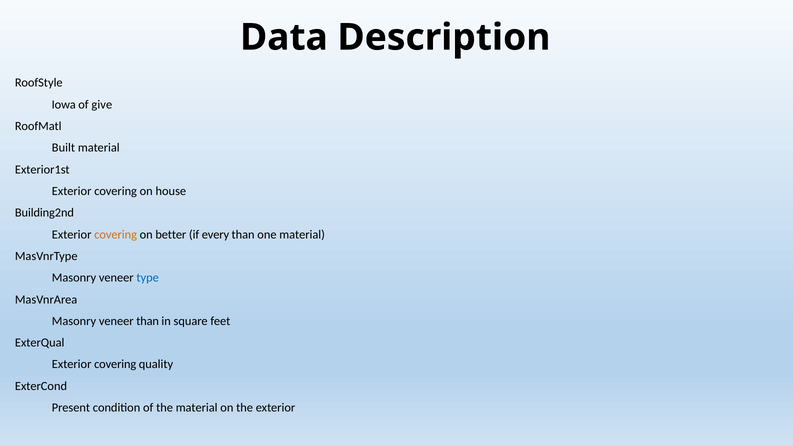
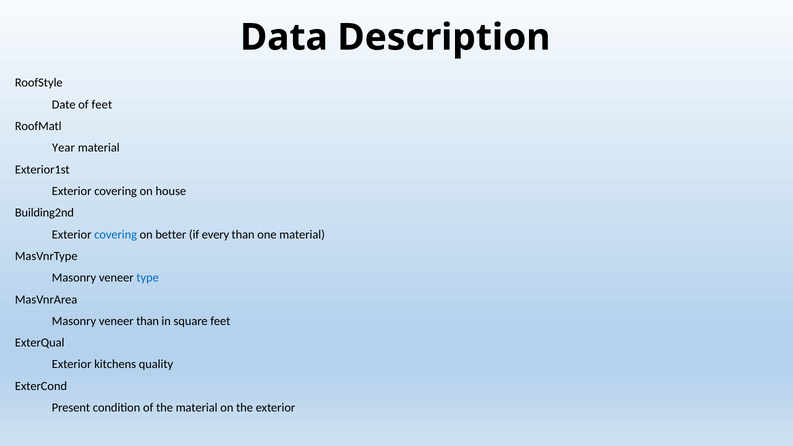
Iowa: Iowa -> Date (64, 105)
of give: give -> feet (102, 105)
Built: Built -> Year (63, 148)
covering colour: orange -> blue (116, 234)
covering: covering -> kitchens (115, 364)
